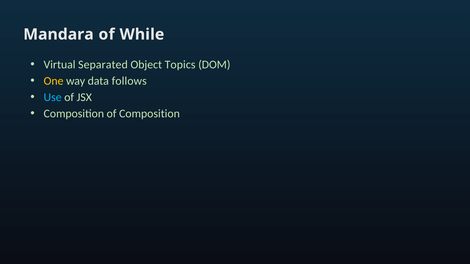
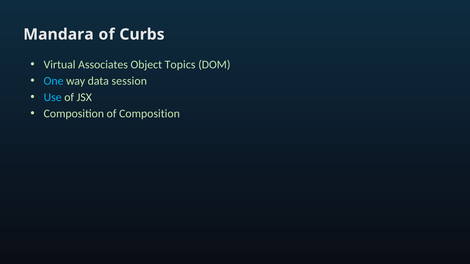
While: While -> Curbs (142, 34)
Separated: Separated -> Associates (103, 65)
One colour: yellow -> light blue (54, 81)
follows: follows -> session (129, 81)
